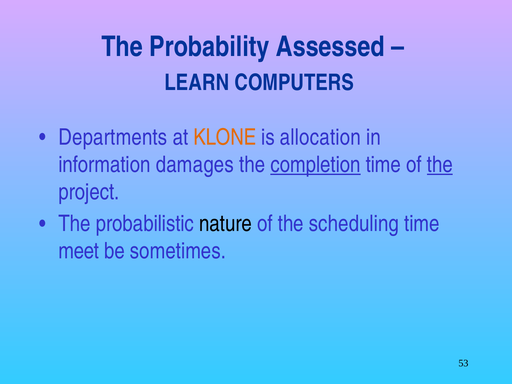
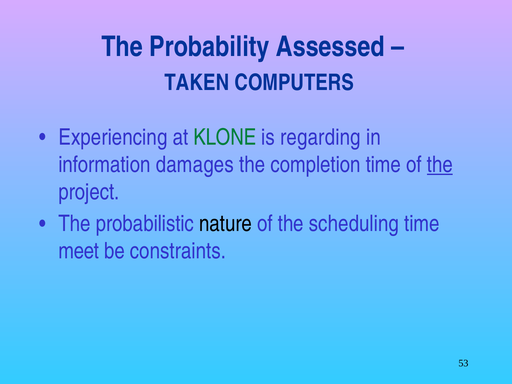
LEARN: LEARN -> TAKEN (197, 83)
Departments: Departments -> Experiencing (113, 137)
KLONE colour: orange -> green (225, 137)
allocation: allocation -> regarding (320, 137)
completion underline: present -> none (316, 165)
sometimes: sometimes -> constraints (178, 251)
